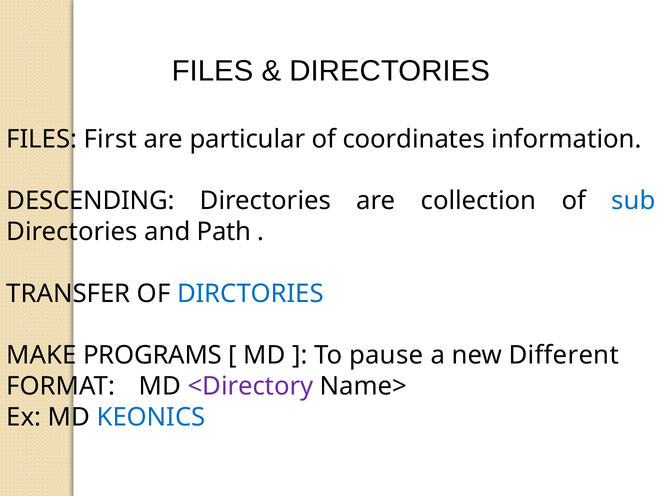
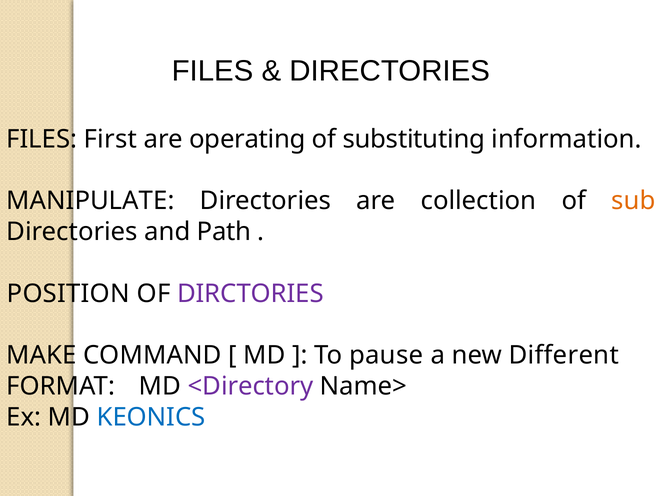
particular: particular -> operating (247, 139)
coordinates: coordinates -> substituting (414, 139)
DESCENDING: DESCENDING -> MANIPULATE (90, 201)
sub colour: blue -> orange (633, 201)
TRANSFER: TRANSFER -> POSITION (68, 294)
DIRCTORIES colour: blue -> purple (250, 294)
PROGRAMS: PROGRAMS -> COMMAND (152, 356)
